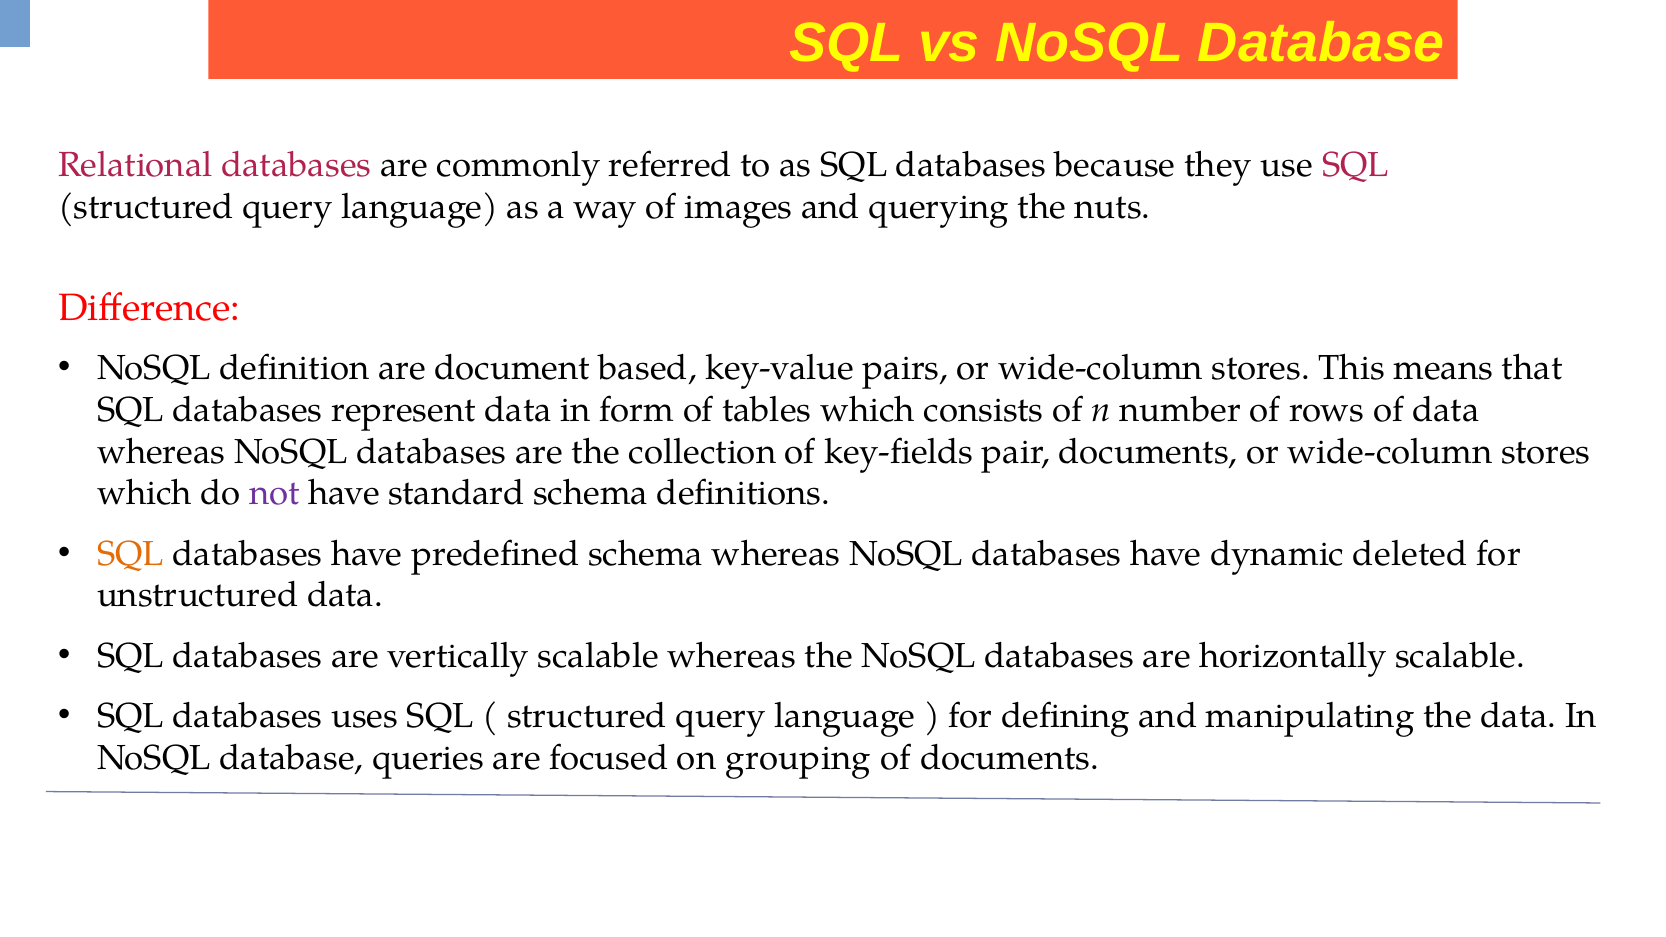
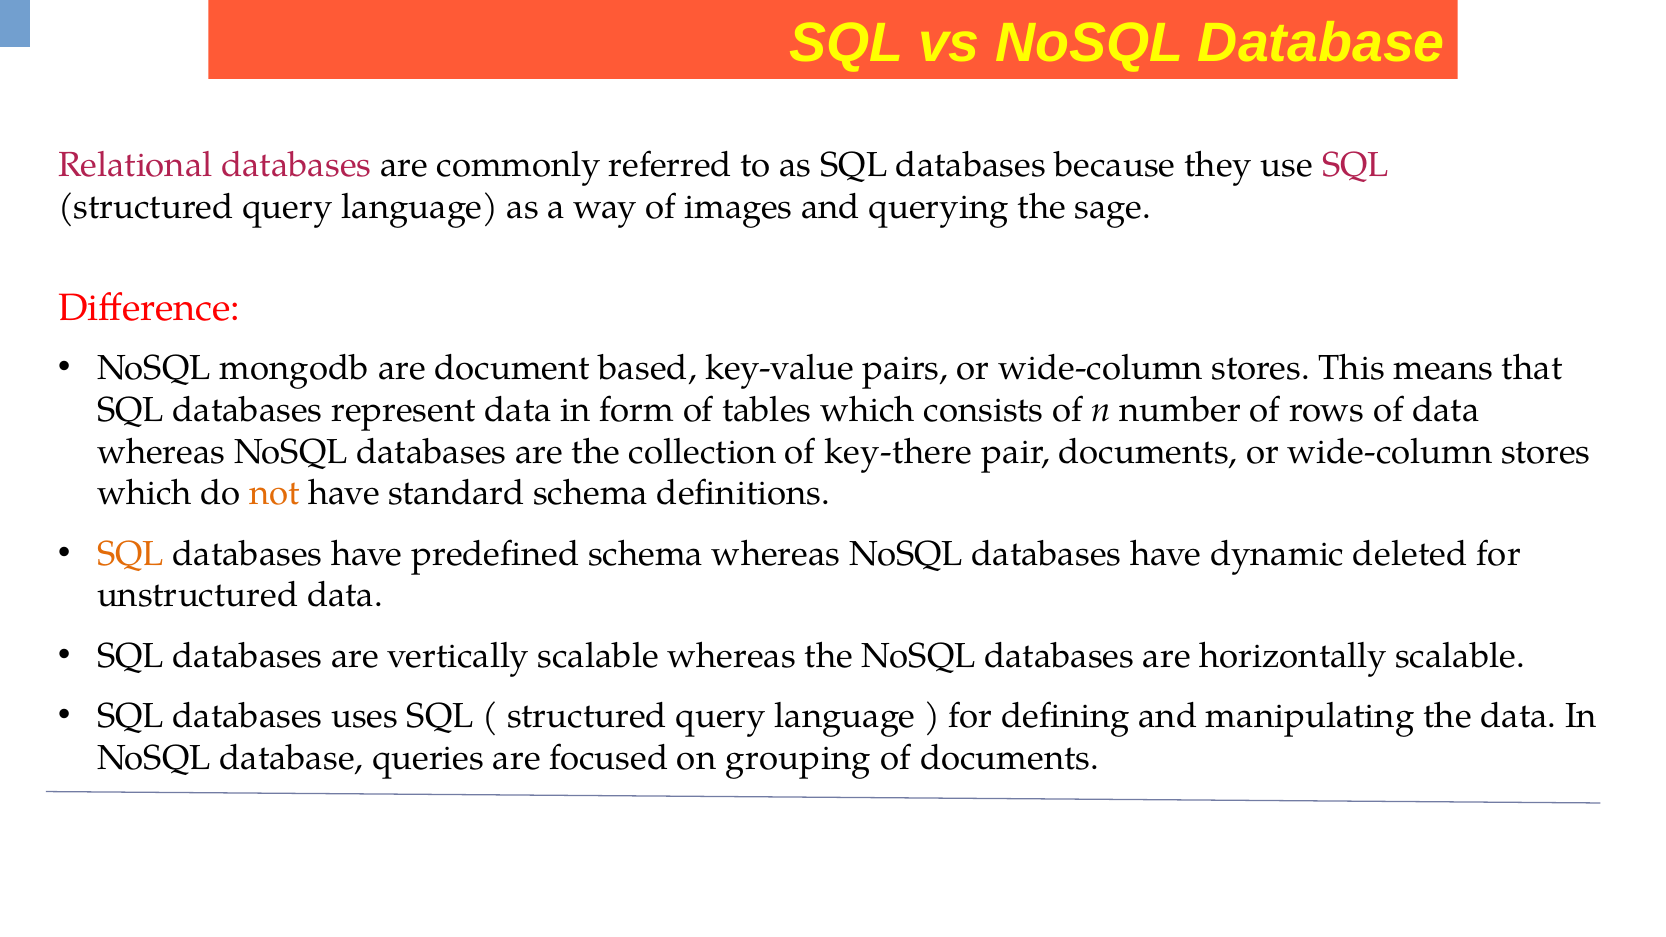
nuts: nuts -> sage (1113, 207)
definition: definition -> mongodb (294, 368)
key-fields: key-fields -> key-there (898, 452)
not colour: purple -> orange (275, 493)
